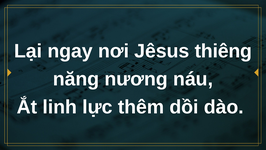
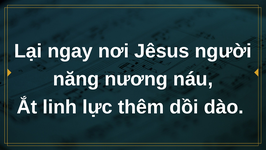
thiêng: thiêng -> người (223, 51)
